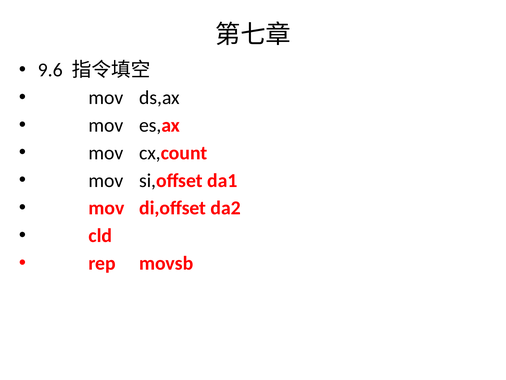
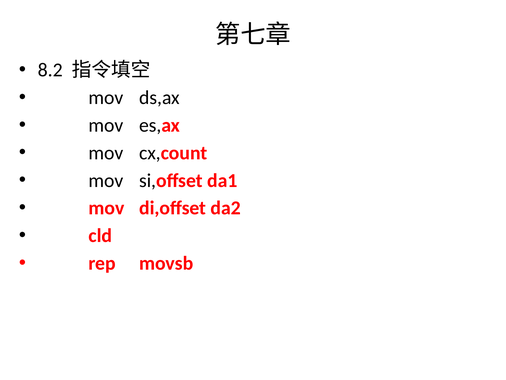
9.6: 9.6 -> 8.2 (50, 70)
